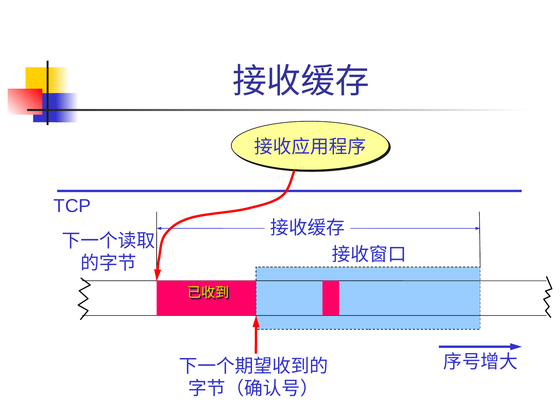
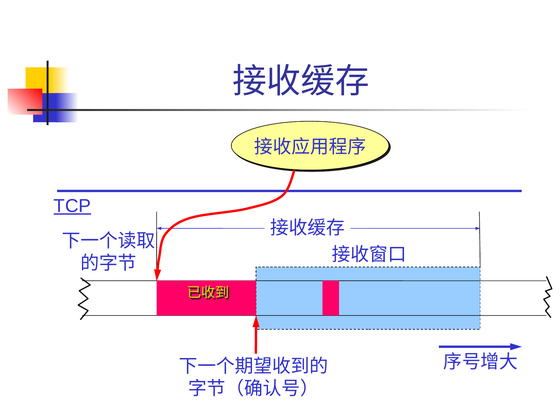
TCP underline: none -> present (72, 206)
